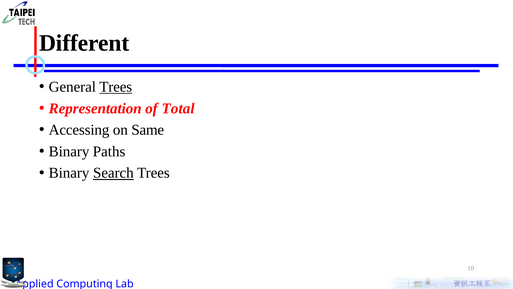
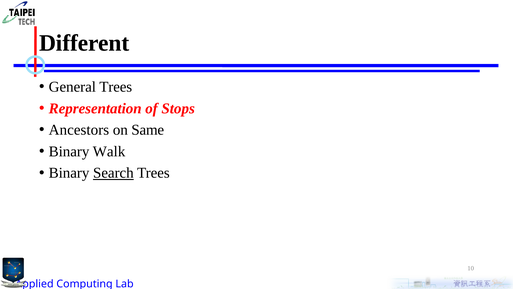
Trees underline: present -> none (116, 87)
Total: Total -> Stops (178, 108)
Accessing: Accessing -> Ancestors (79, 130)
Paths: Paths -> Walk (109, 151)
